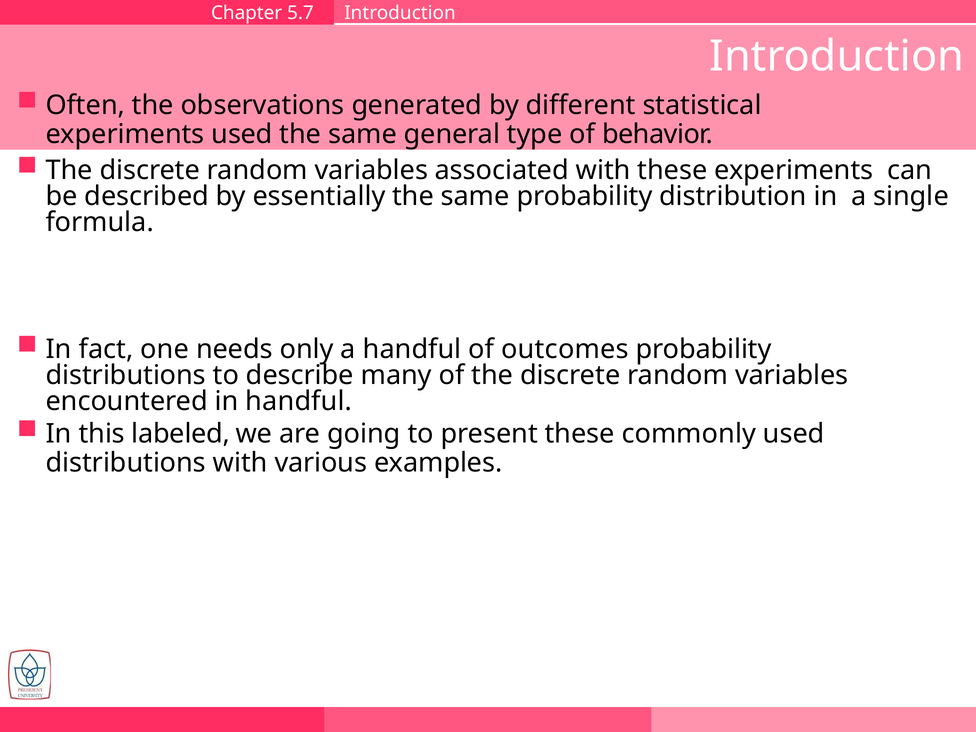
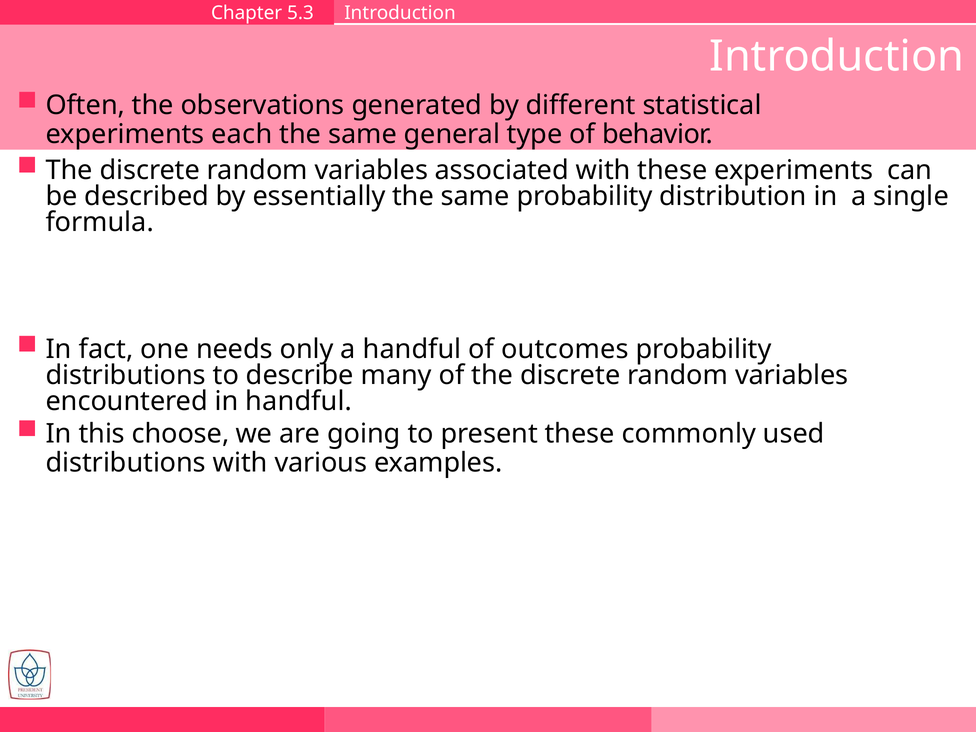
5.7: 5.7 -> 5.3 (300, 13)
experiments used: used -> each (242, 135)
labeled: labeled -> choose (181, 434)
